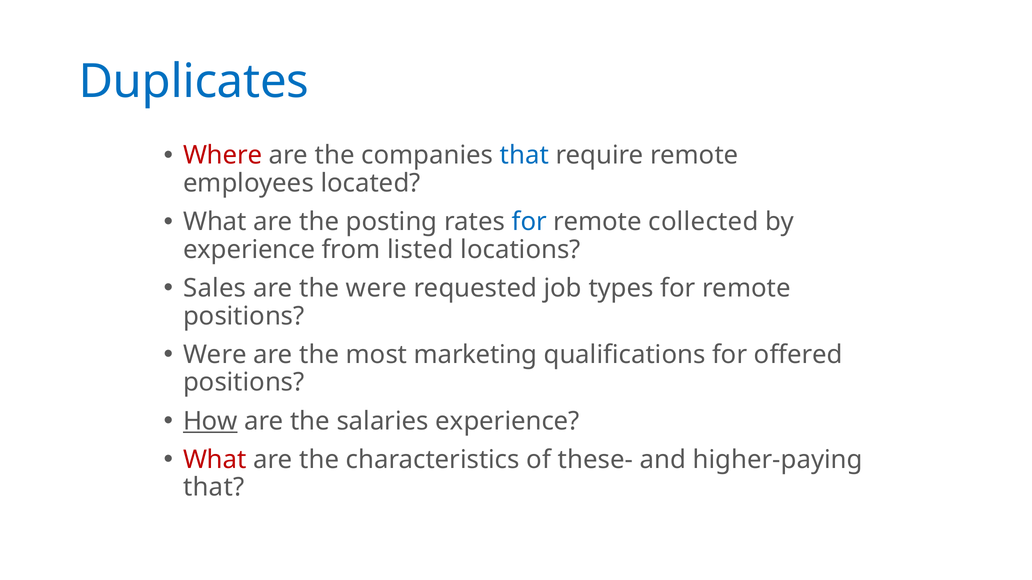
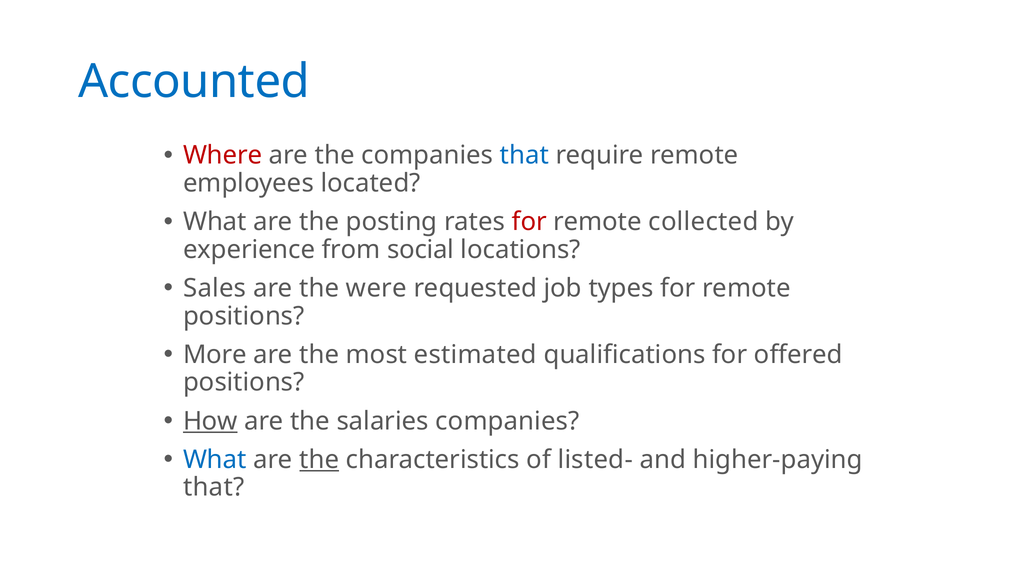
Duplicates: Duplicates -> Accounted (194, 81)
for colour: blue -> red (529, 222)
listed: listed -> social (421, 250)
Were: Were -> More (215, 355)
marketing: marketing -> estimated (475, 355)
salaries experience: experience -> companies (507, 421)
What colour: red -> blue (215, 460)
the underline: none -> present (319, 460)
these-: these- -> listed- (595, 460)
